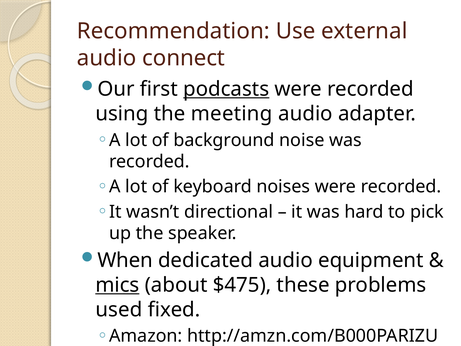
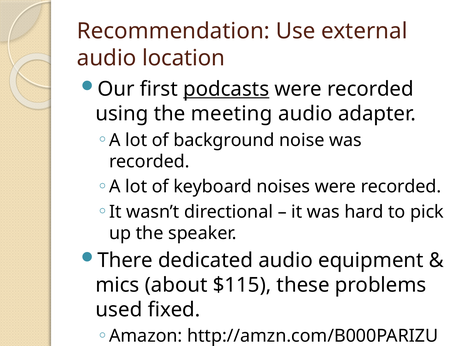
connect: connect -> location (184, 58)
When: When -> There (125, 260)
mics underline: present -> none (117, 285)
$475: $475 -> $115 (242, 285)
